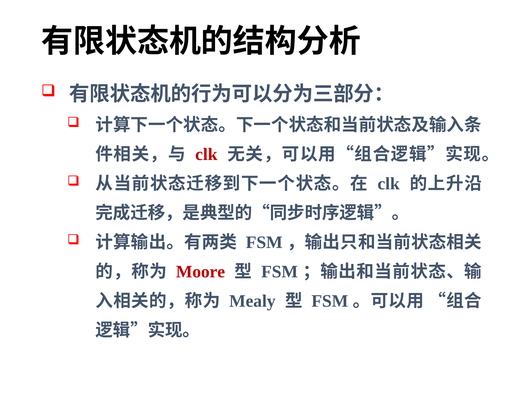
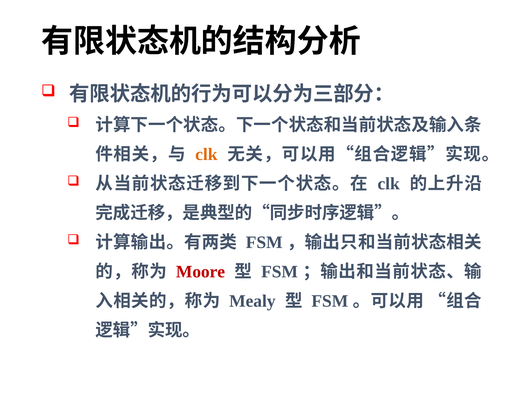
clk colour: red -> orange (206, 154)
